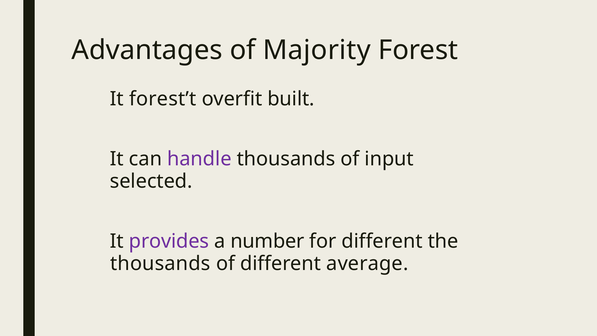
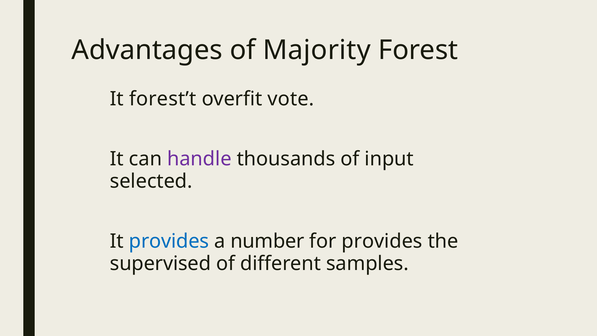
built: built -> vote (291, 99)
provides colour: purple -> blue (169, 241)
for different: different -> provides (382, 241)
thousands: thousands -> supervised (160, 264)
average: average -> samples (367, 264)
